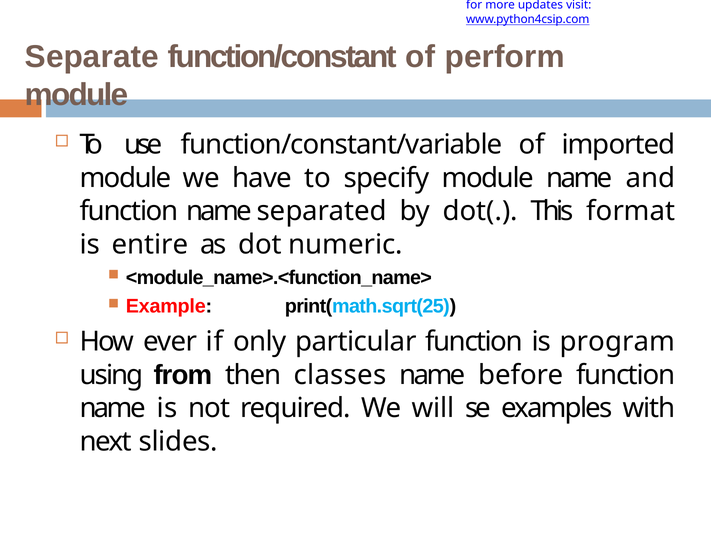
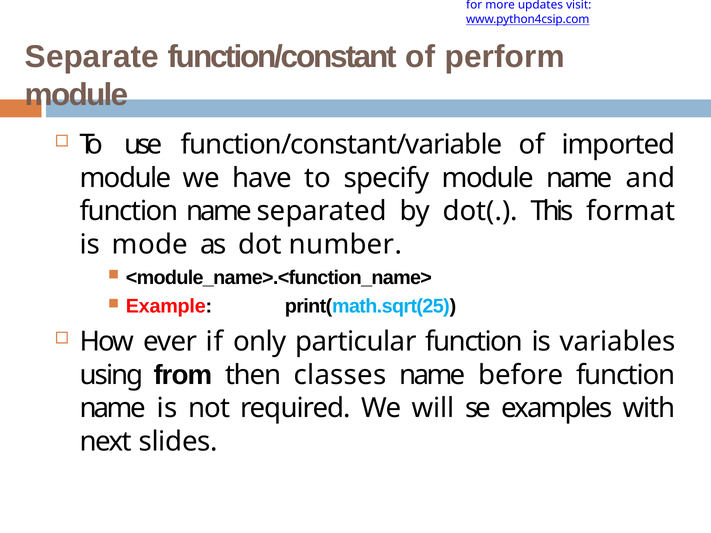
entire: entire -> mode (150, 245)
numeric: numeric -> number (345, 245)
program: program -> variables (618, 342)
